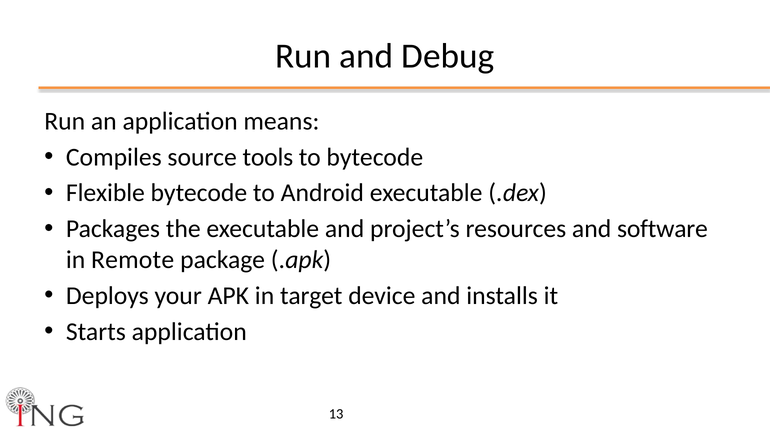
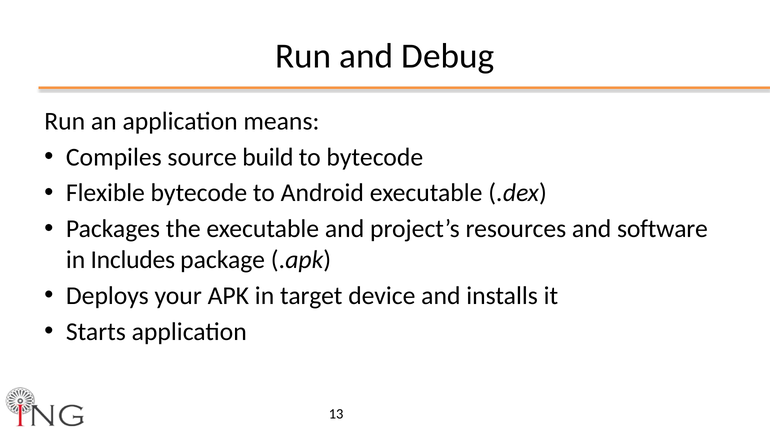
tools: tools -> build (268, 157)
Remote: Remote -> Includes (133, 260)
